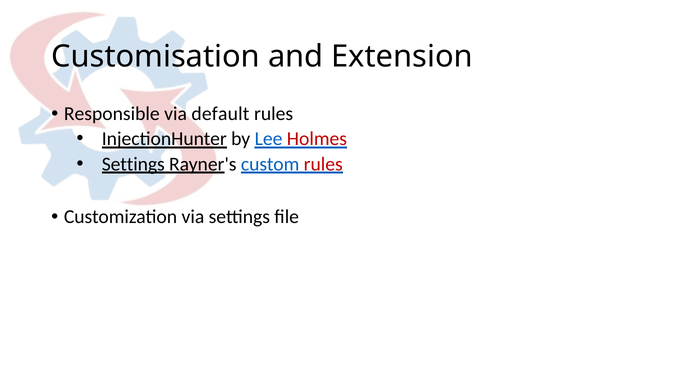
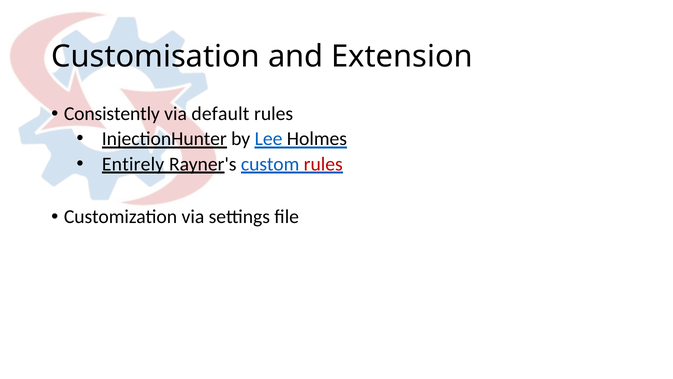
Responsible: Responsible -> Consistently (112, 114)
Holmes colour: red -> black (317, 139)
Settings: Settings -> Entirely (133, 164)
